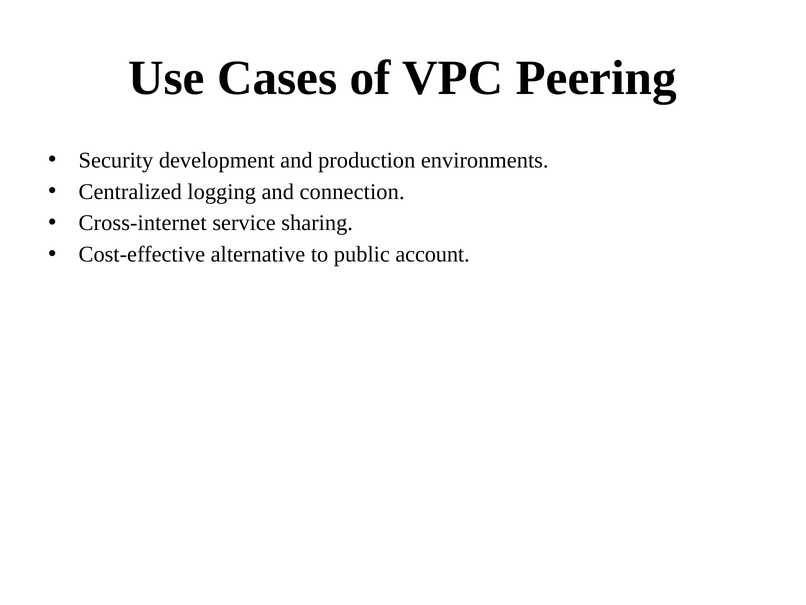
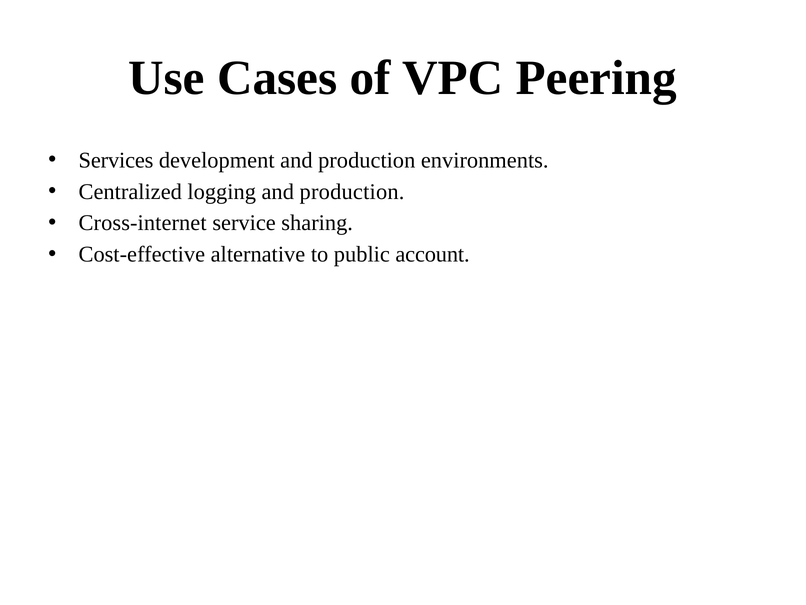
Security: Security -> Services (116, 160)
logging and connection: connection -> production (352, 192)
